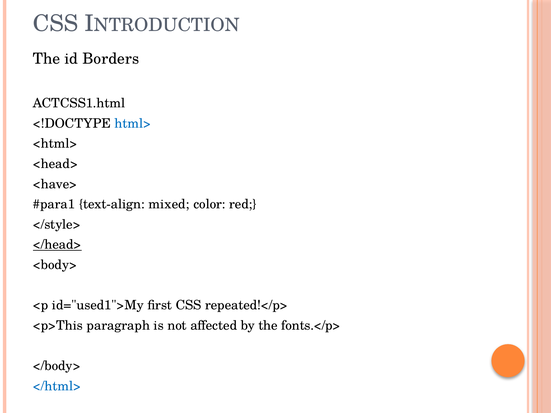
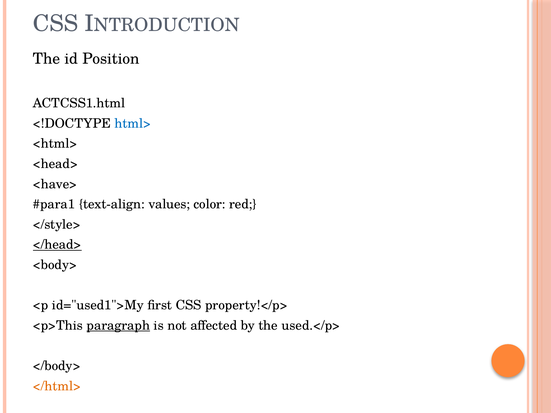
Borders: Borders -> Position (111, 59)
mixed: mixed -> values (169, 204)
repeated!</p>: repeated!</p> -> property!</p> (246, 305)
paragraph underline: none -> present (118, 326)
fonts.</p>: fonts.</p> -> used.</p> (311, 326)
</html> colour: blue -> orange (57, 386)
